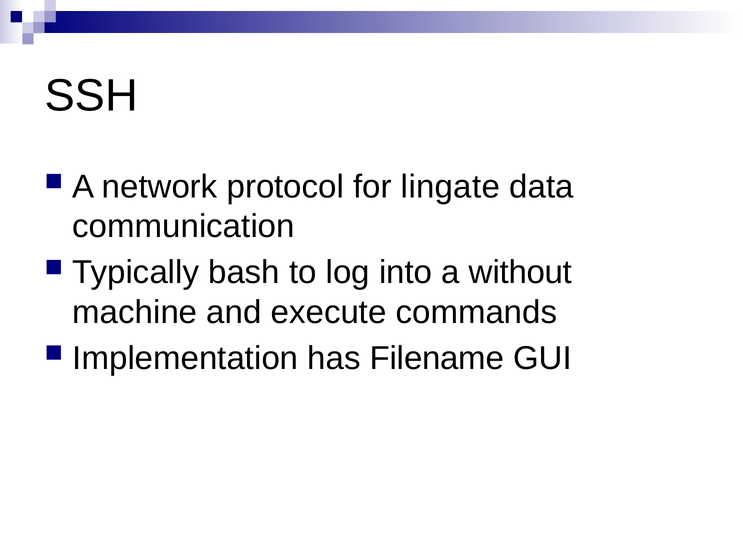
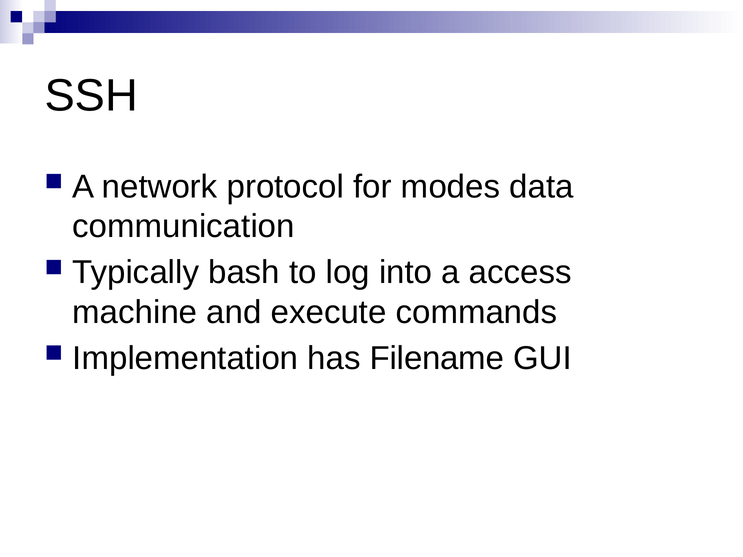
lingate: lingate -> modes (451, 187)
without: without -> access (520, 273)
